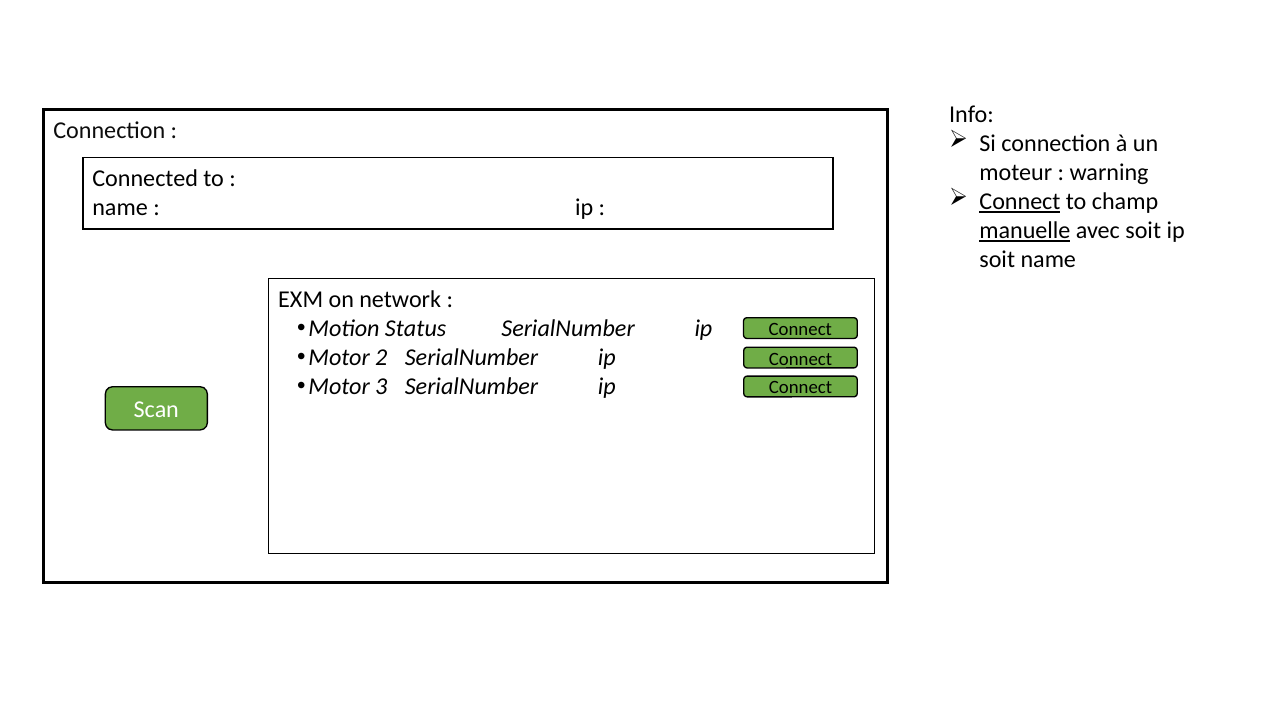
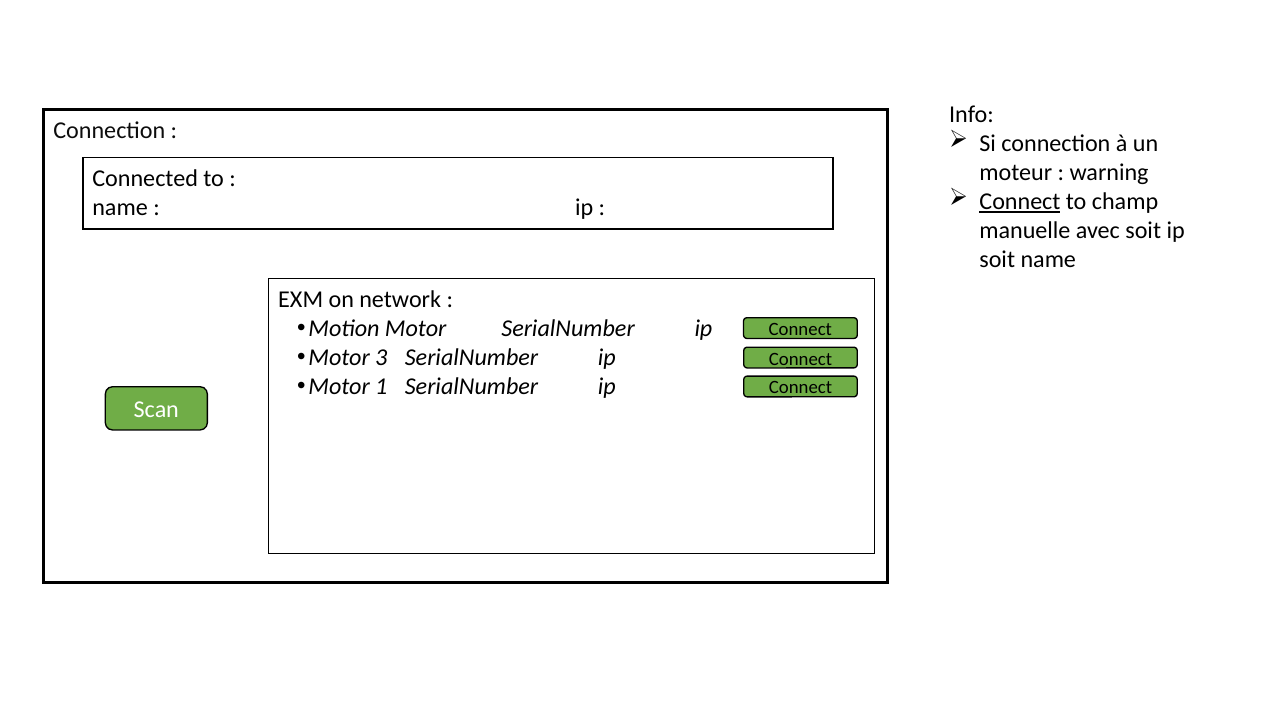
manuelle underline: present -> none (1025, 231)
Motion Status: Status -> Motor (416, 329)
2: 2 -> 3 (381, 357)
3: 3 -> 1 (381, 386)
